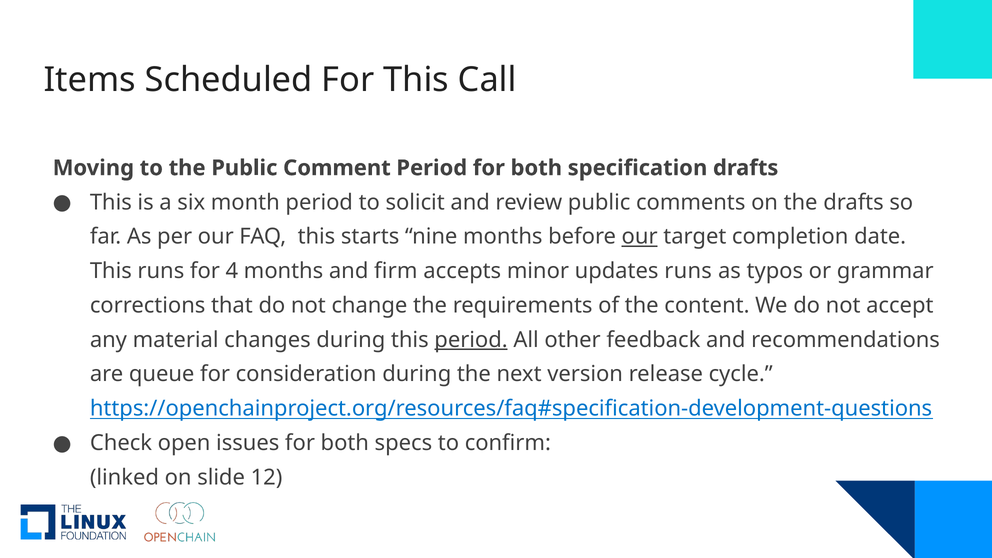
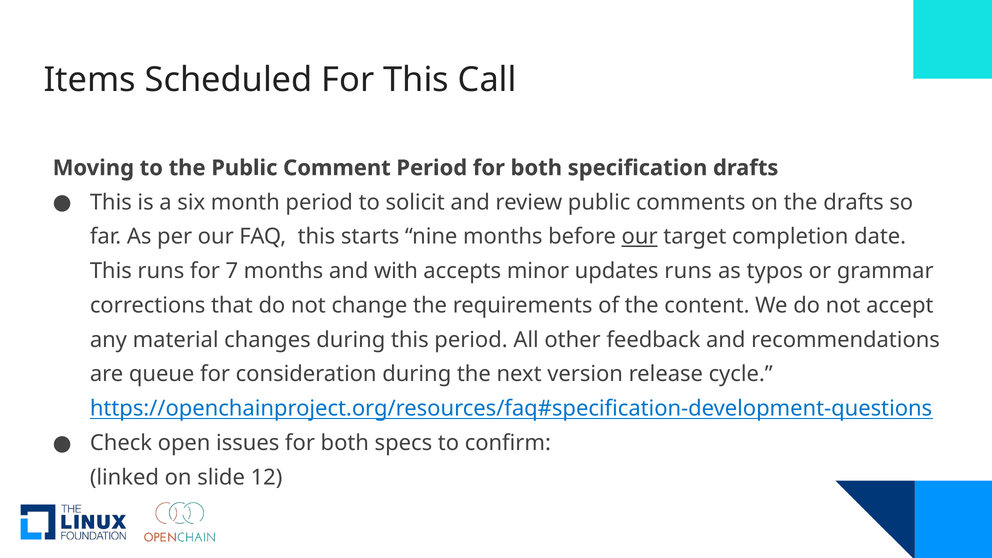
4: 4 -> 7 (232, 271)
firm: firm -> with (396, 271)
period underline: present -> none (471, 340)
